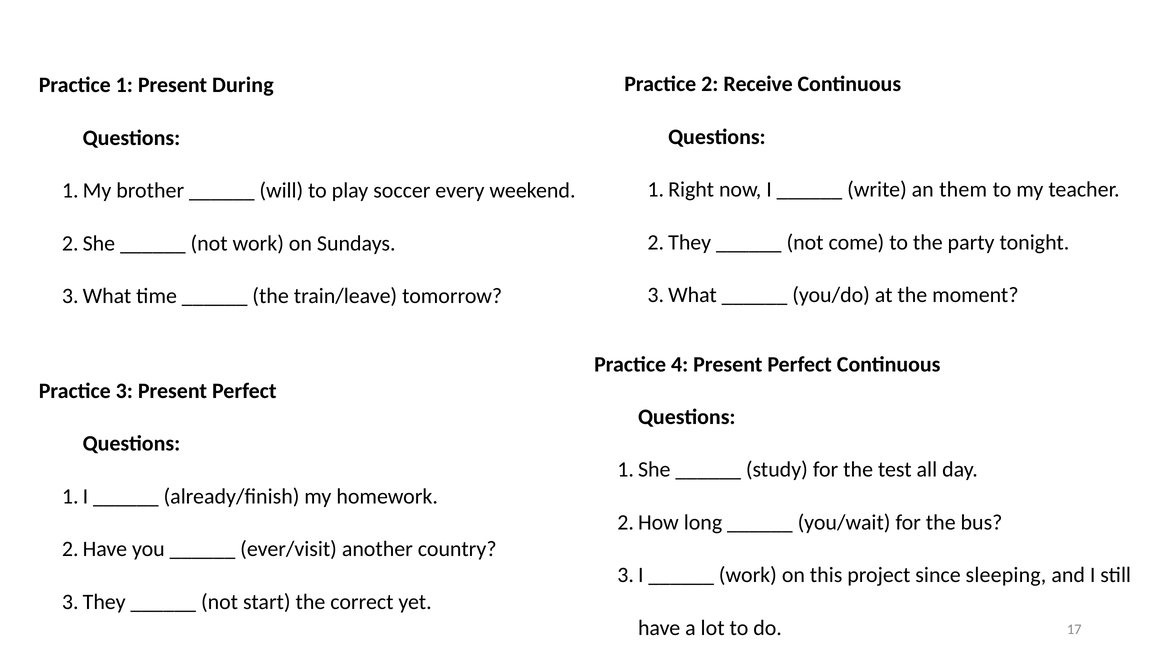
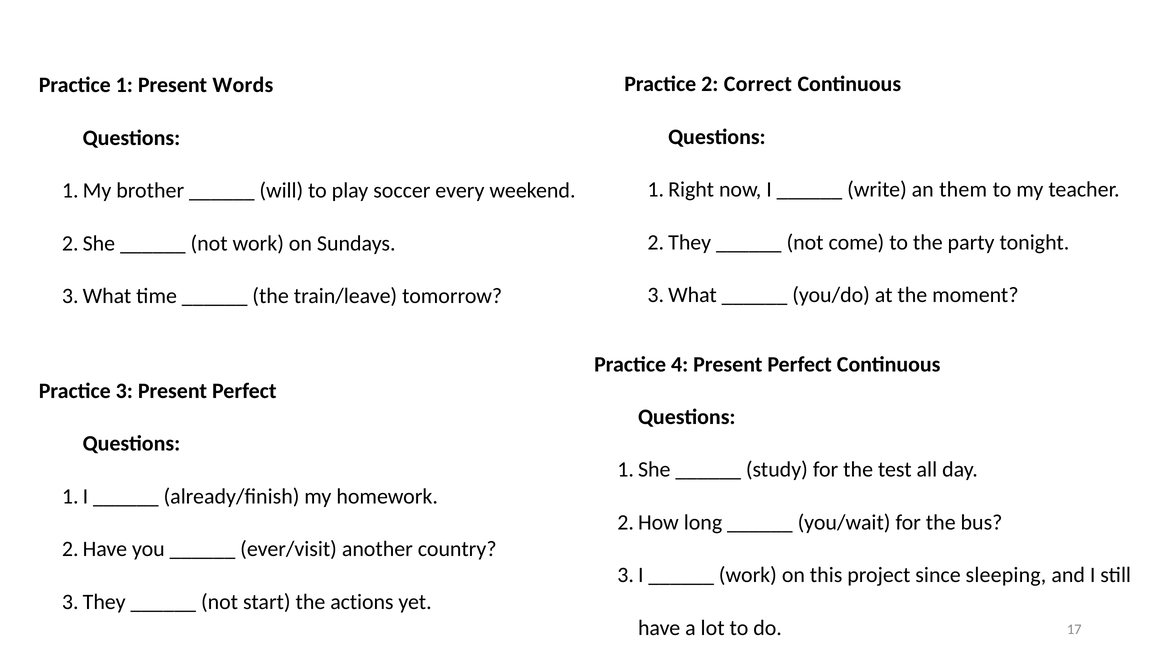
Receive: Receive -> Correct (758, 84)
During: During -> Words (243, 85)
correct: correct -> actions (362, 601)
